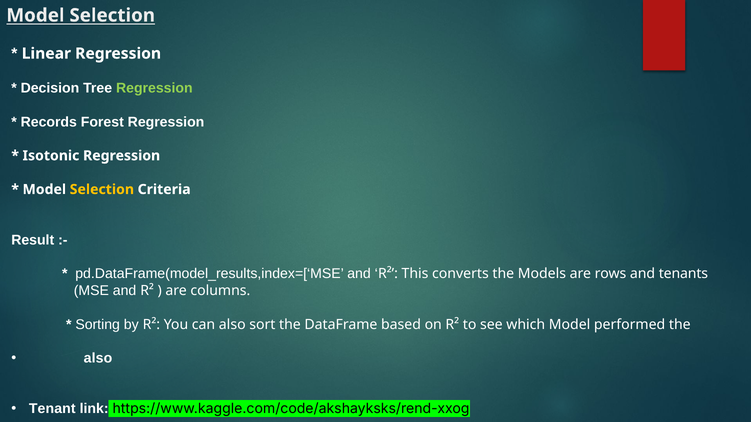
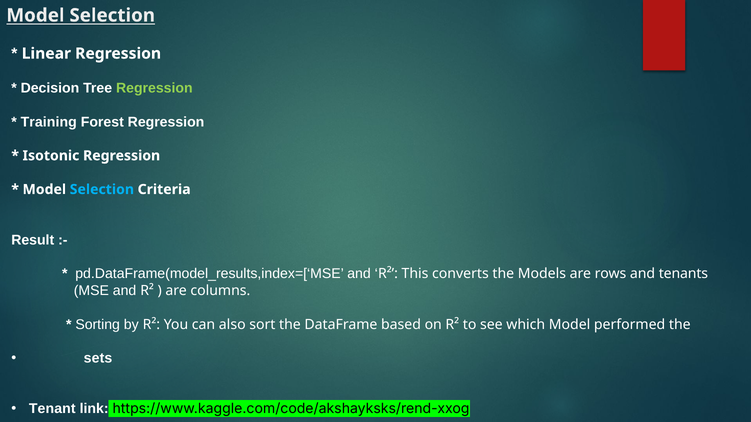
Records: Records -> Training (49, 122)
Selection colour: yellow -> light blue (102, 190)
also: also -> sets (98, 359)
